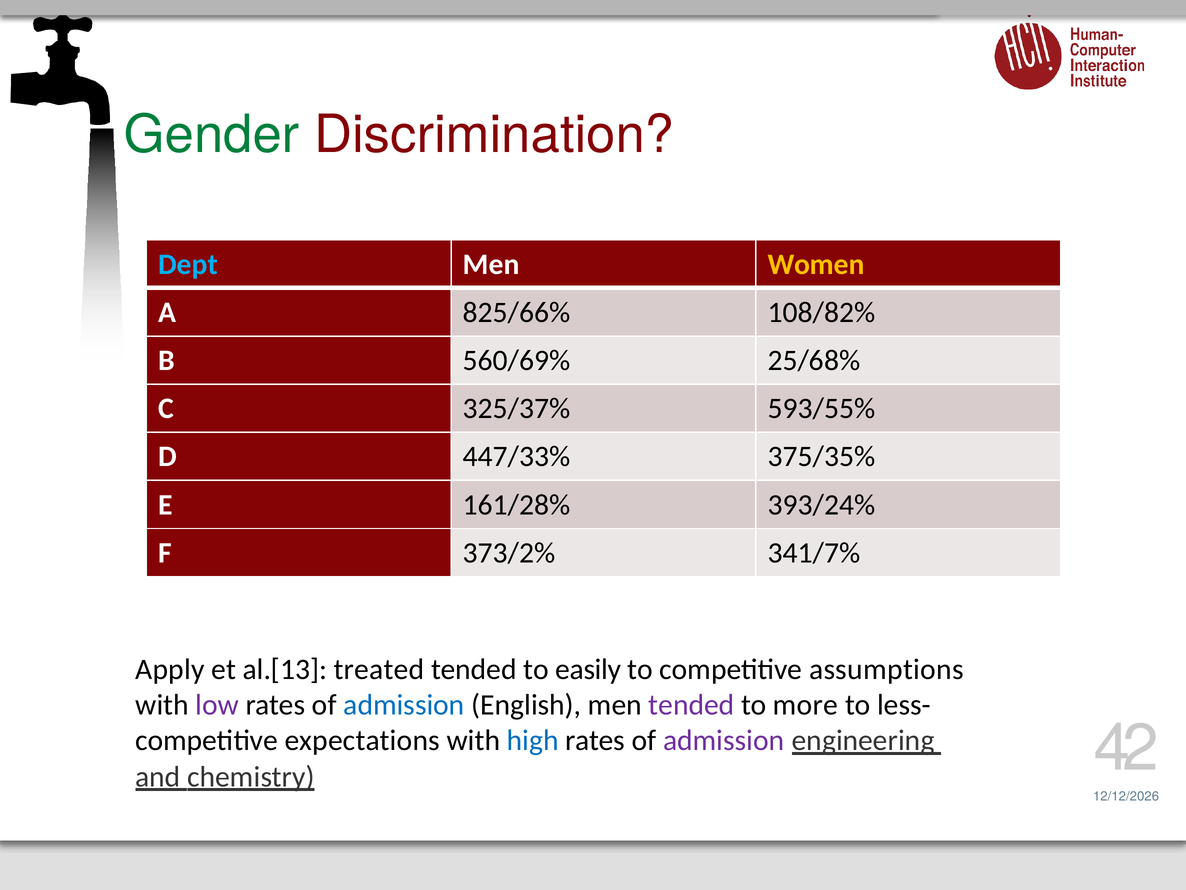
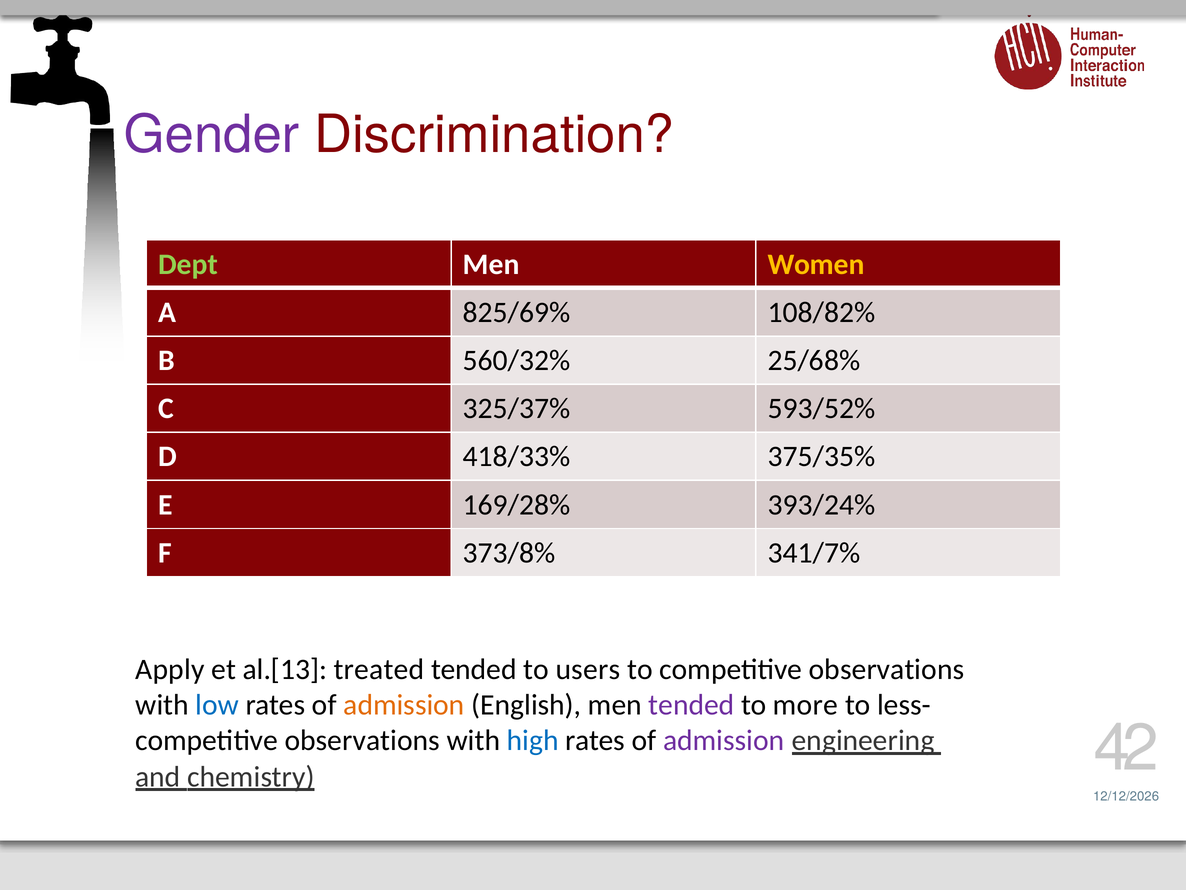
Gender colour: green -> purple (212, 135)
Dept colour: light blue -> light green (188, 264)
825/66%: 825/66% -> 825/69% (517, 312)
560/69%: 560/69% -> 560/32% (517, 360)
593/55%: 593/55% -> 593/52% (821, 408)
447/33%: 447/33% -> 418/33% (517, 456)
161/28%: 161/28% -> 169/28% (517, 505)
373/2%: 373/2% -> 373/8% (509, 553)
easily: easily -> users (588, 669)
to competitive assumptions: assumptions -> observations (887, 669)
low colour: purple -> blue (217, 705)
admission colour: blue -> orange (404, 705)
expectations: expectations -> observations (362, 740)
